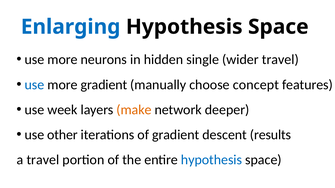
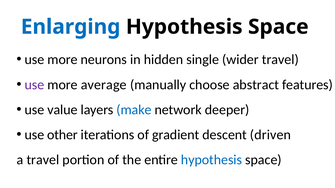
use colour: blue -> purple (34, 85)
more gradient: gradient -> average (104, 85)
concept: concept -> abstract (256, 85)
week: week -> value (62, 110)
make colour: orange -> blue (134, 110)
results: results -> driven (270, 135)
